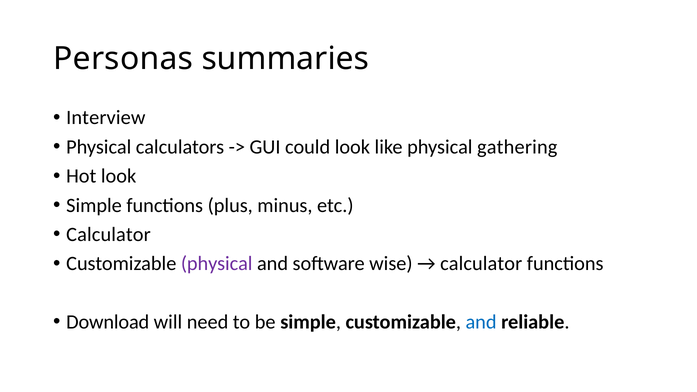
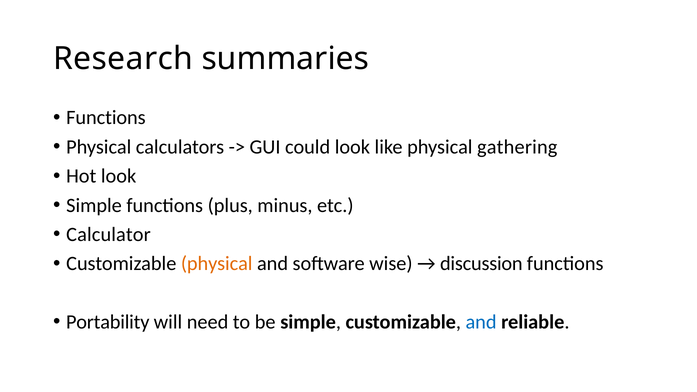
Personas: Personas -> Research (123, 59)
Interview: Interview -> Functions (106, 118)
physical colour: purple -> orange (217, 264)
calculator: calculator -> discussion (481, 264)
Download: Download -> Portability (108, 322)
